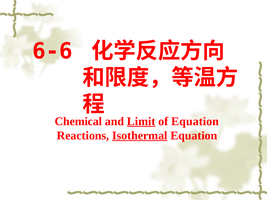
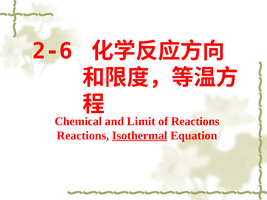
6-6: 6-6 -> 2-6 (52, 51)
Limit underline: present -> none (141, 121)
of Equation: Equation -> Reactions (195, 121)
